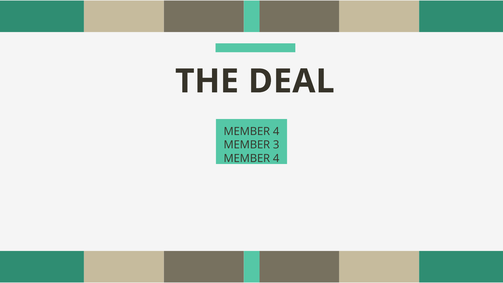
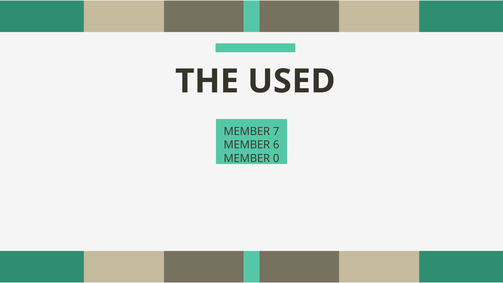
DEAL: DEAL -> USED (291, 81)
4: 4 -> 7 (276, 132)
3: 3 -> 6 (276, 145)
4: 4 -> 0 (276, 158)
